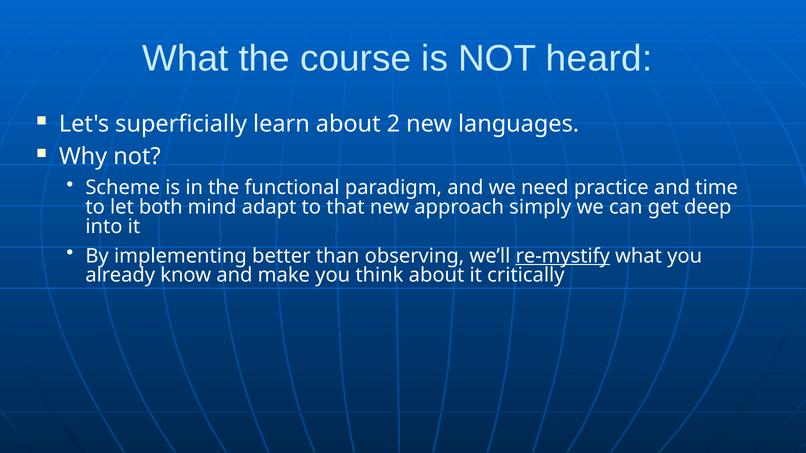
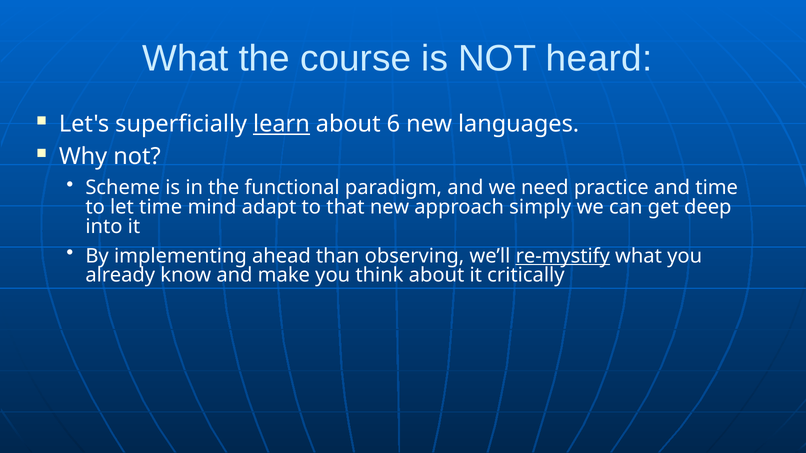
learn underline: none -> present (281, 124)
2: 2 -> 6 (393, 124)
let both: both -> time (161, 207)
better: better -> ahead (281, 256)
